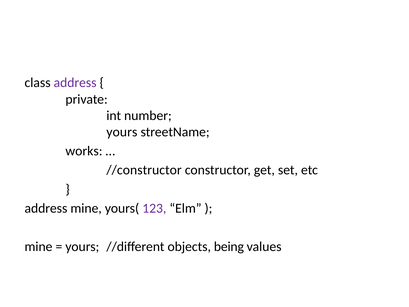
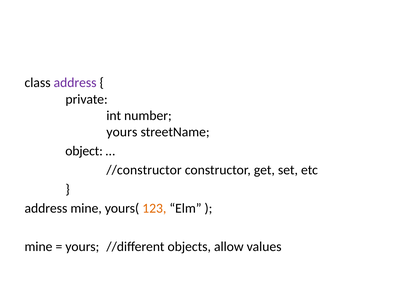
works: works -> object (84, 151)
123 colour: purple -> orange (154, 208)
being: being -> allow (229, 246)
